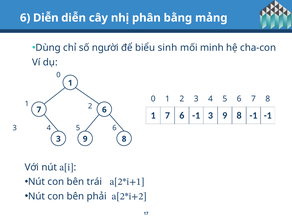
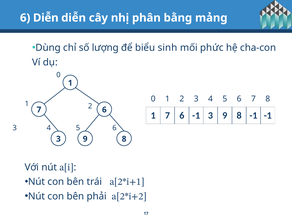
người: người -> lượng (105, 48)
minh: minh -> phức (212, 48)
